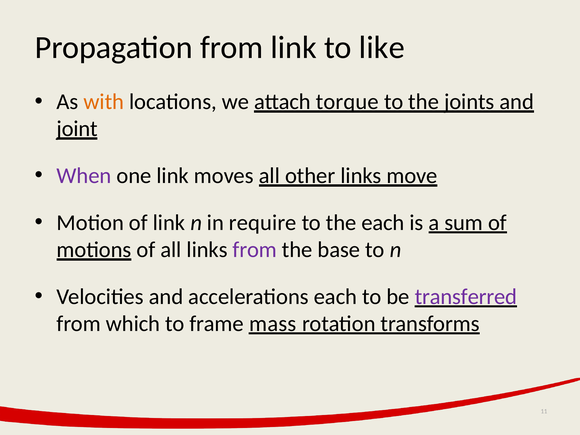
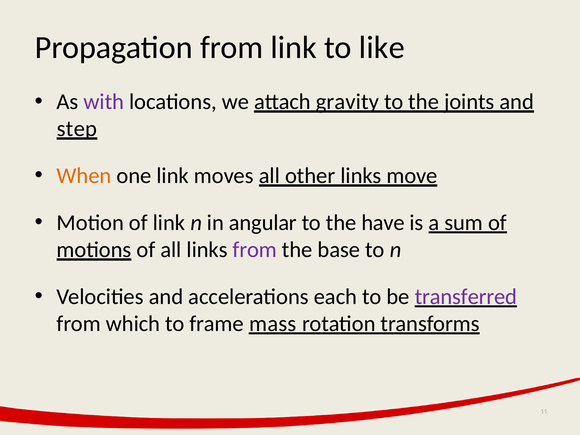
with colour: orange -> purple (104, 102)
torque: torque -> gravity (347, 102)
joint: joint -> step (77, 129)
When colour: purple -> orange (84, 176)
require: require -> angular (263, 223)
the each: each -> have (383, 223)
